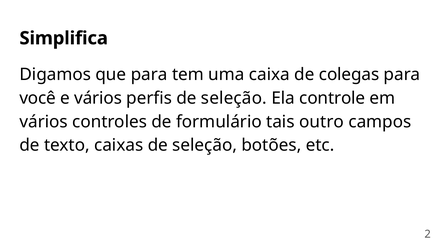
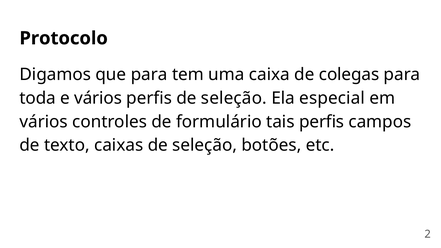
Simplifica: Simplifica -> Protocolo (64, 38)
você: você -> toda (38, 98)
controle: controle -> especial (332, 98)
tais outro: outro -> perfis (322, 122)
